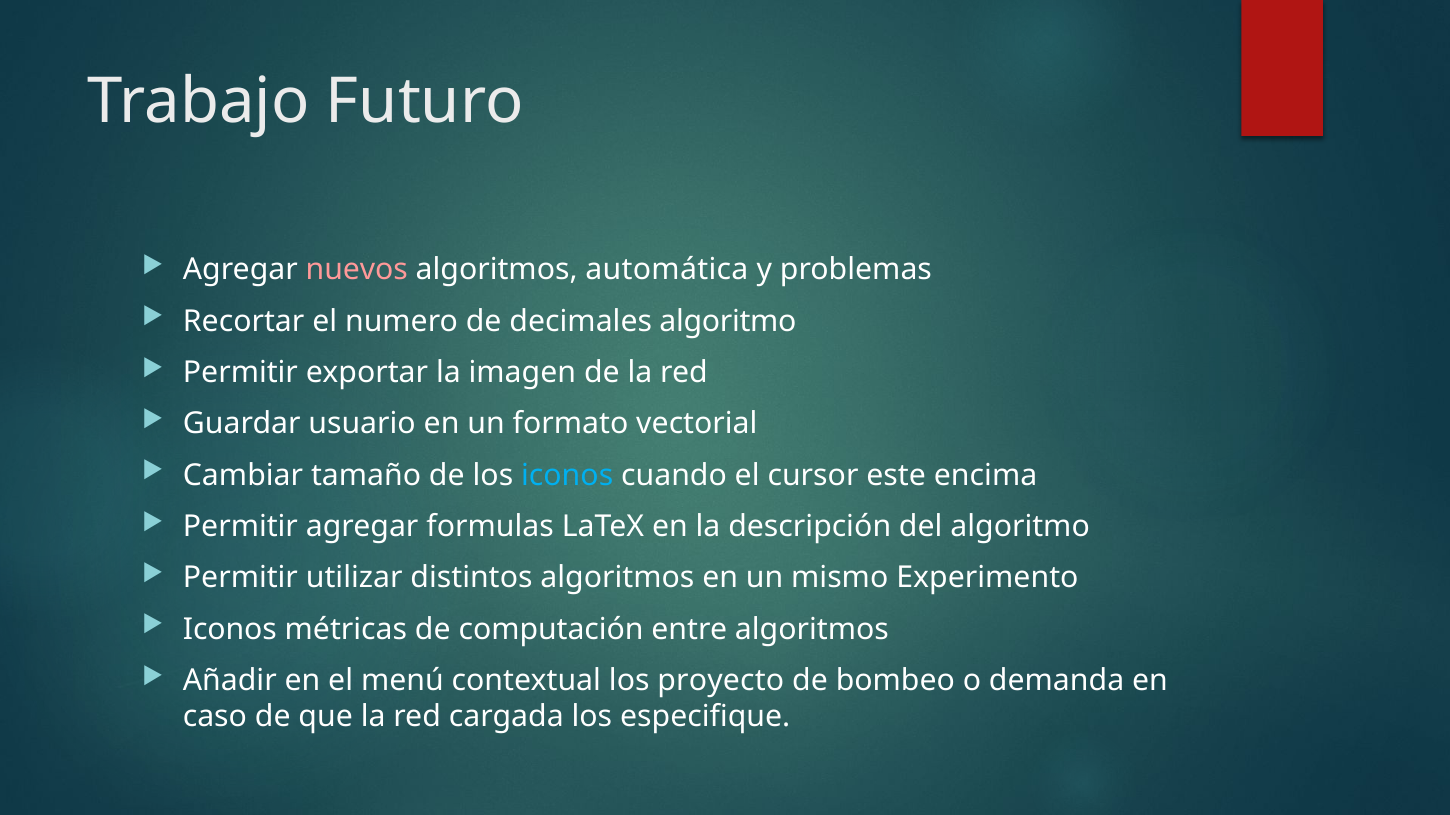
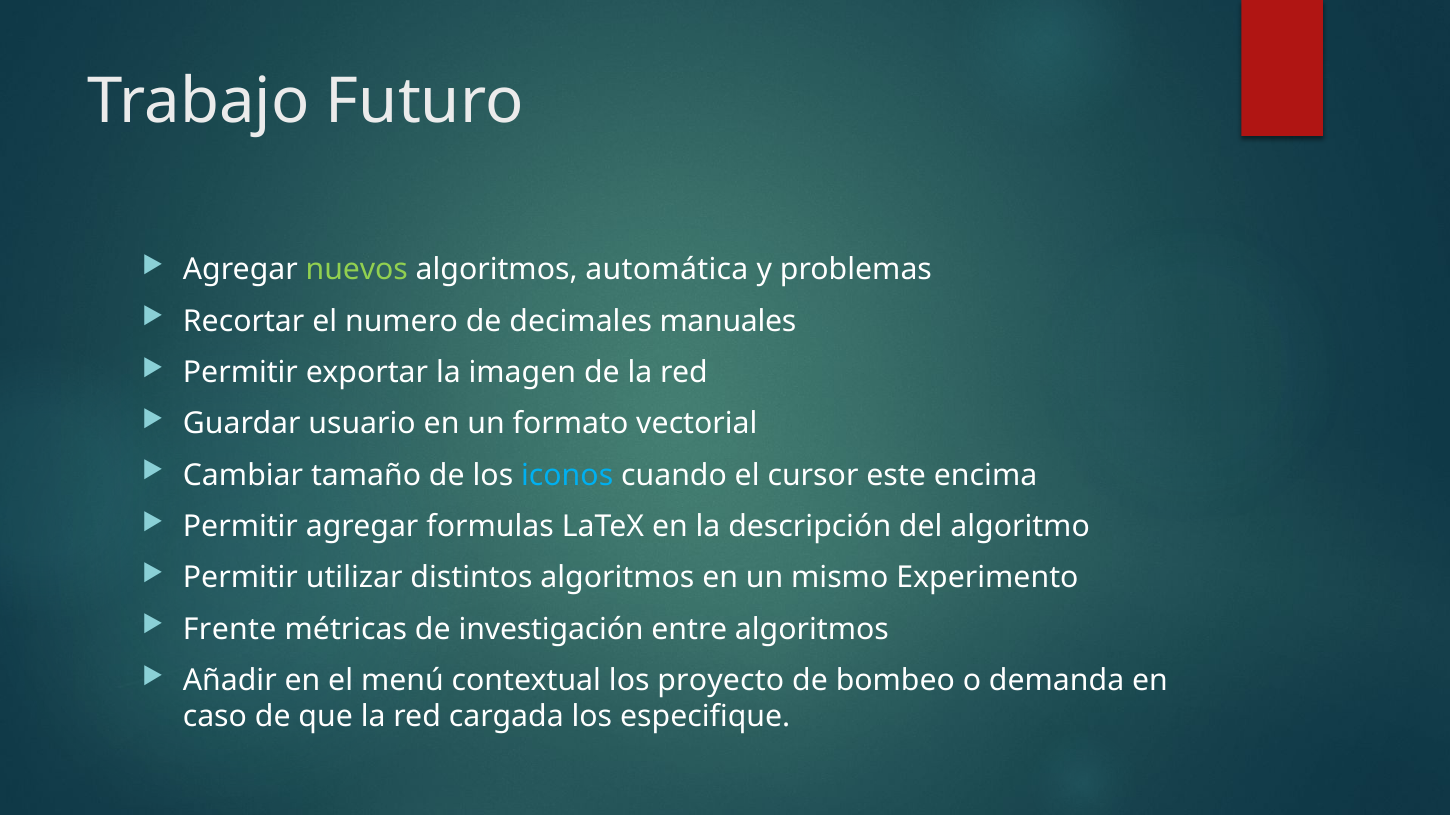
nuevos colour: pink -> light green (357, 270)
decimales algoritmo: algoritmo -> manuales (728, 321)
Iconos: Iconos -> Frente (230, 630)
computación: computación -> investigación (551, 630)
